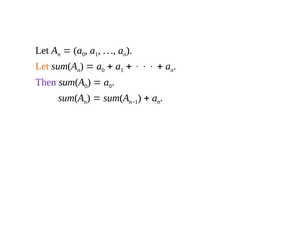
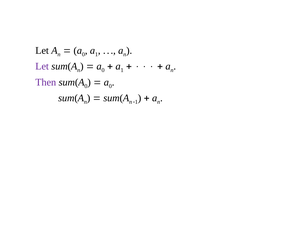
Let colour: orange -> purple (42, 66)
